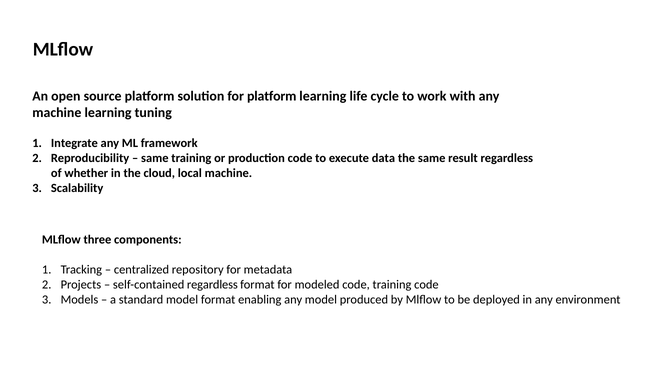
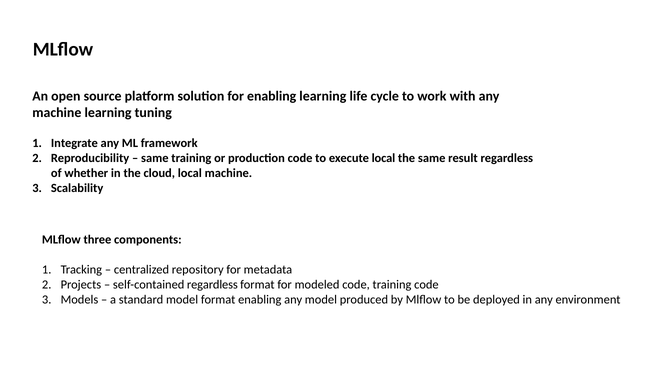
for platform: platform -> enabling (272, 96)
execute data: data -> local (383, 158)
